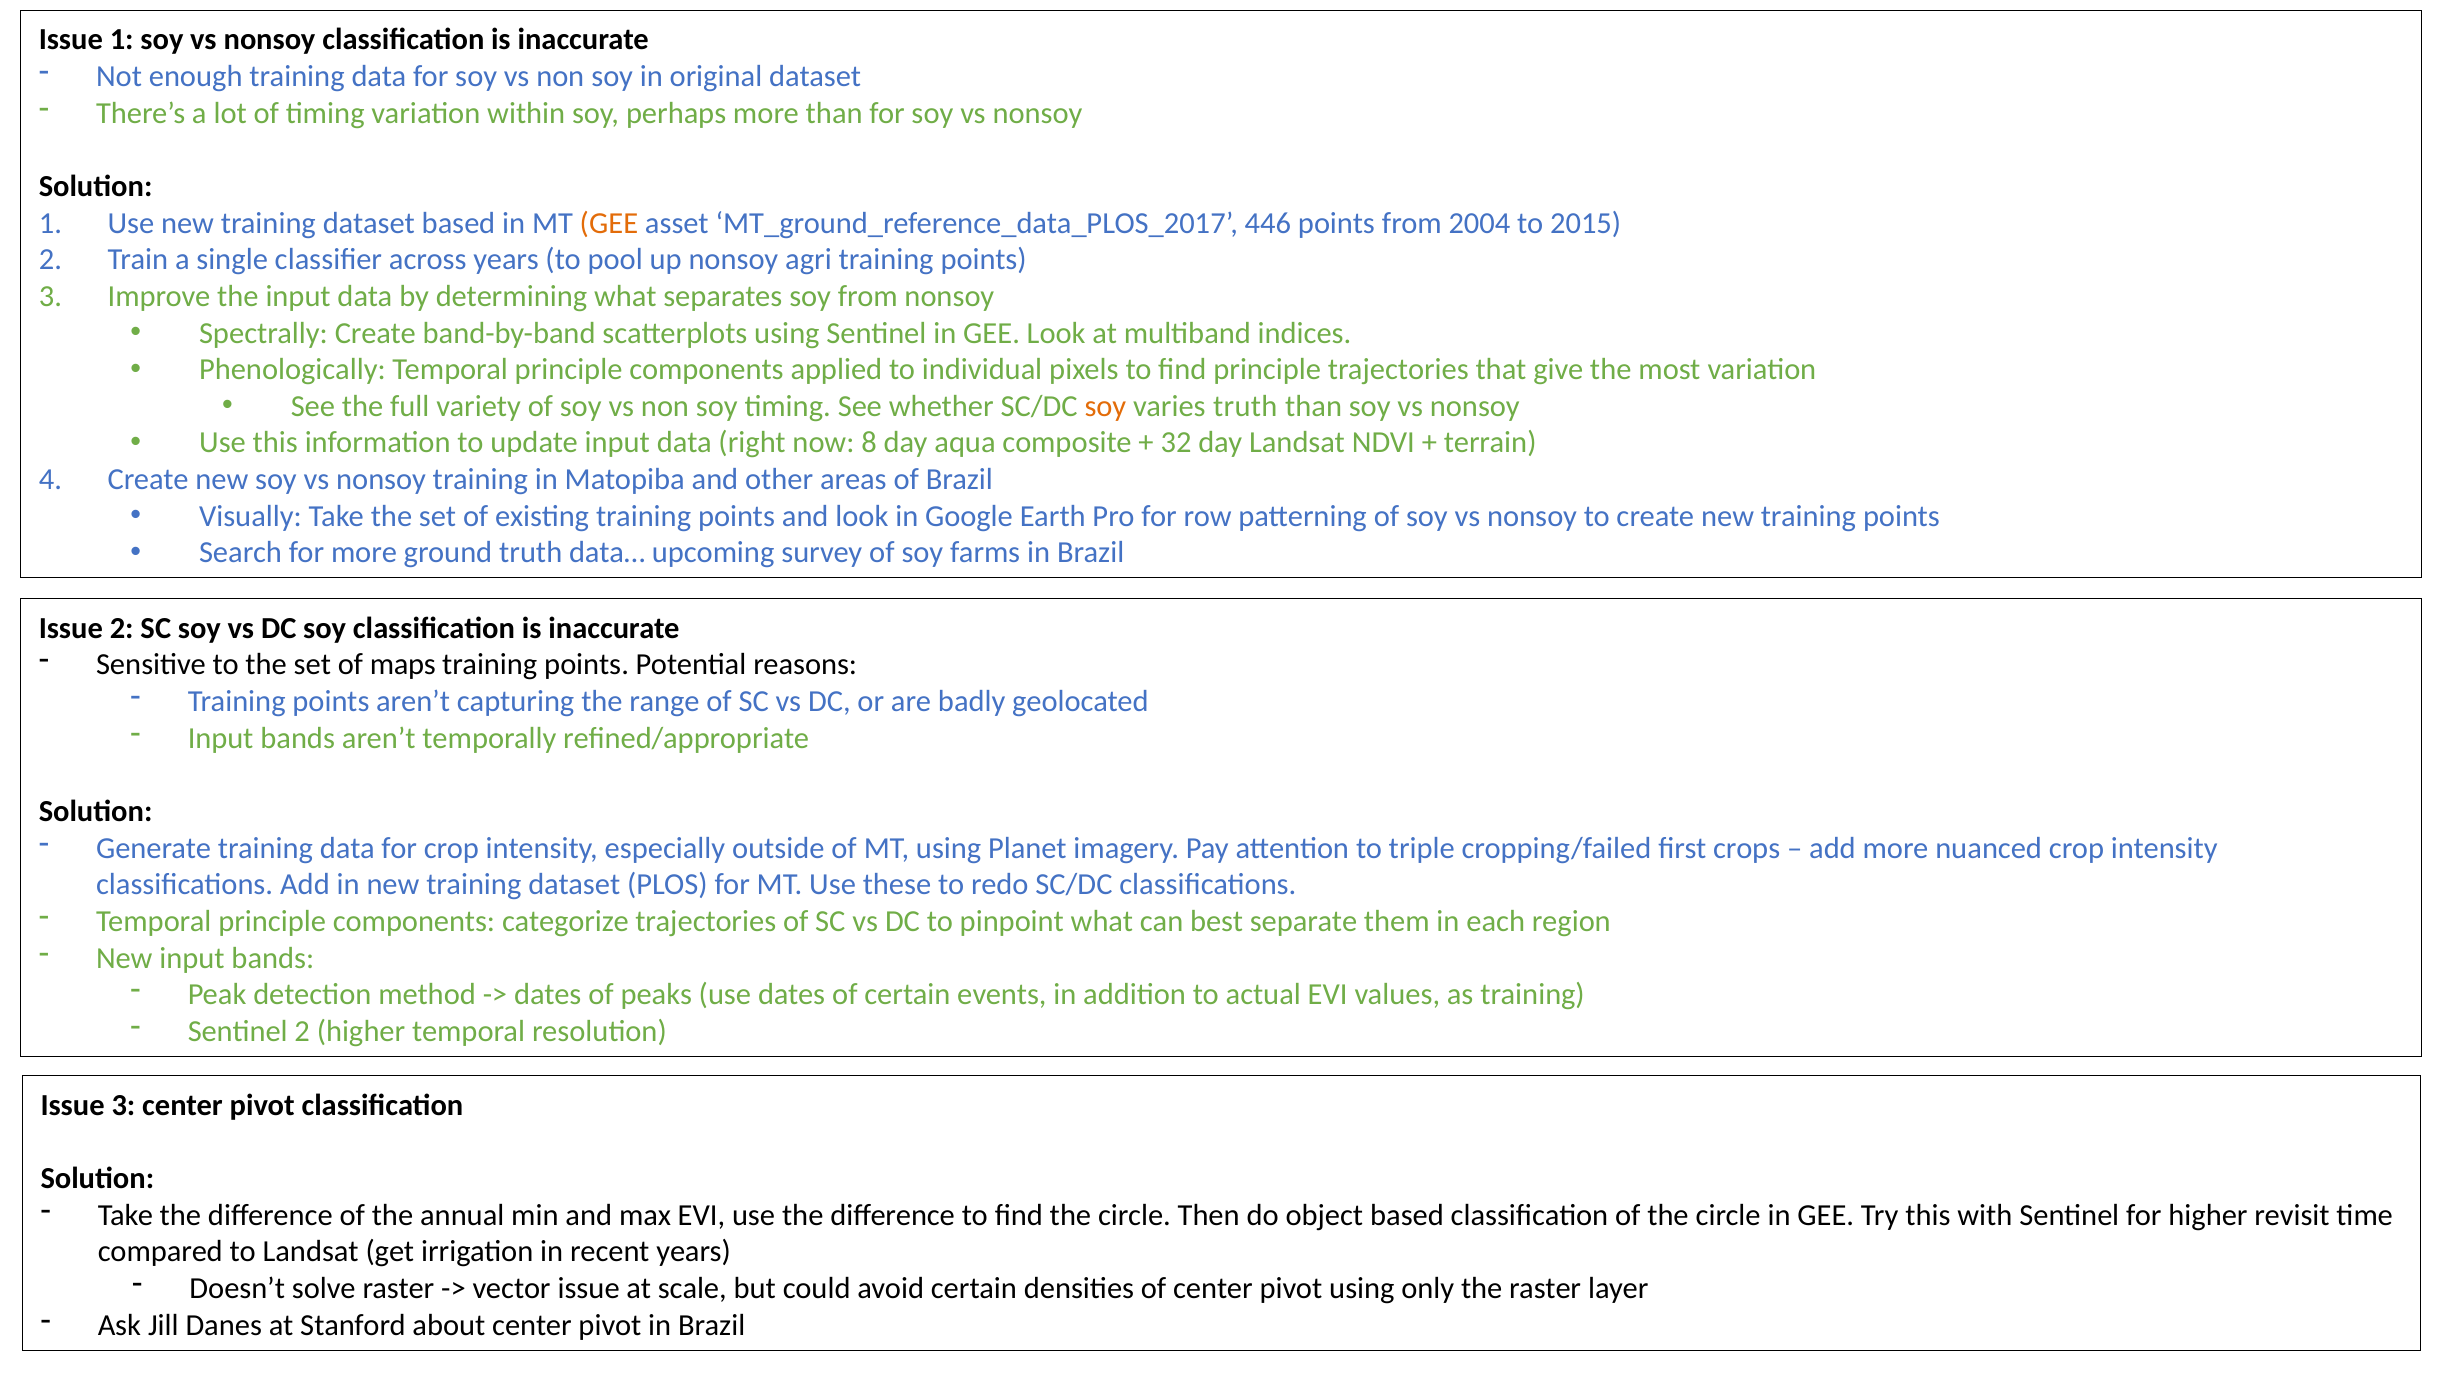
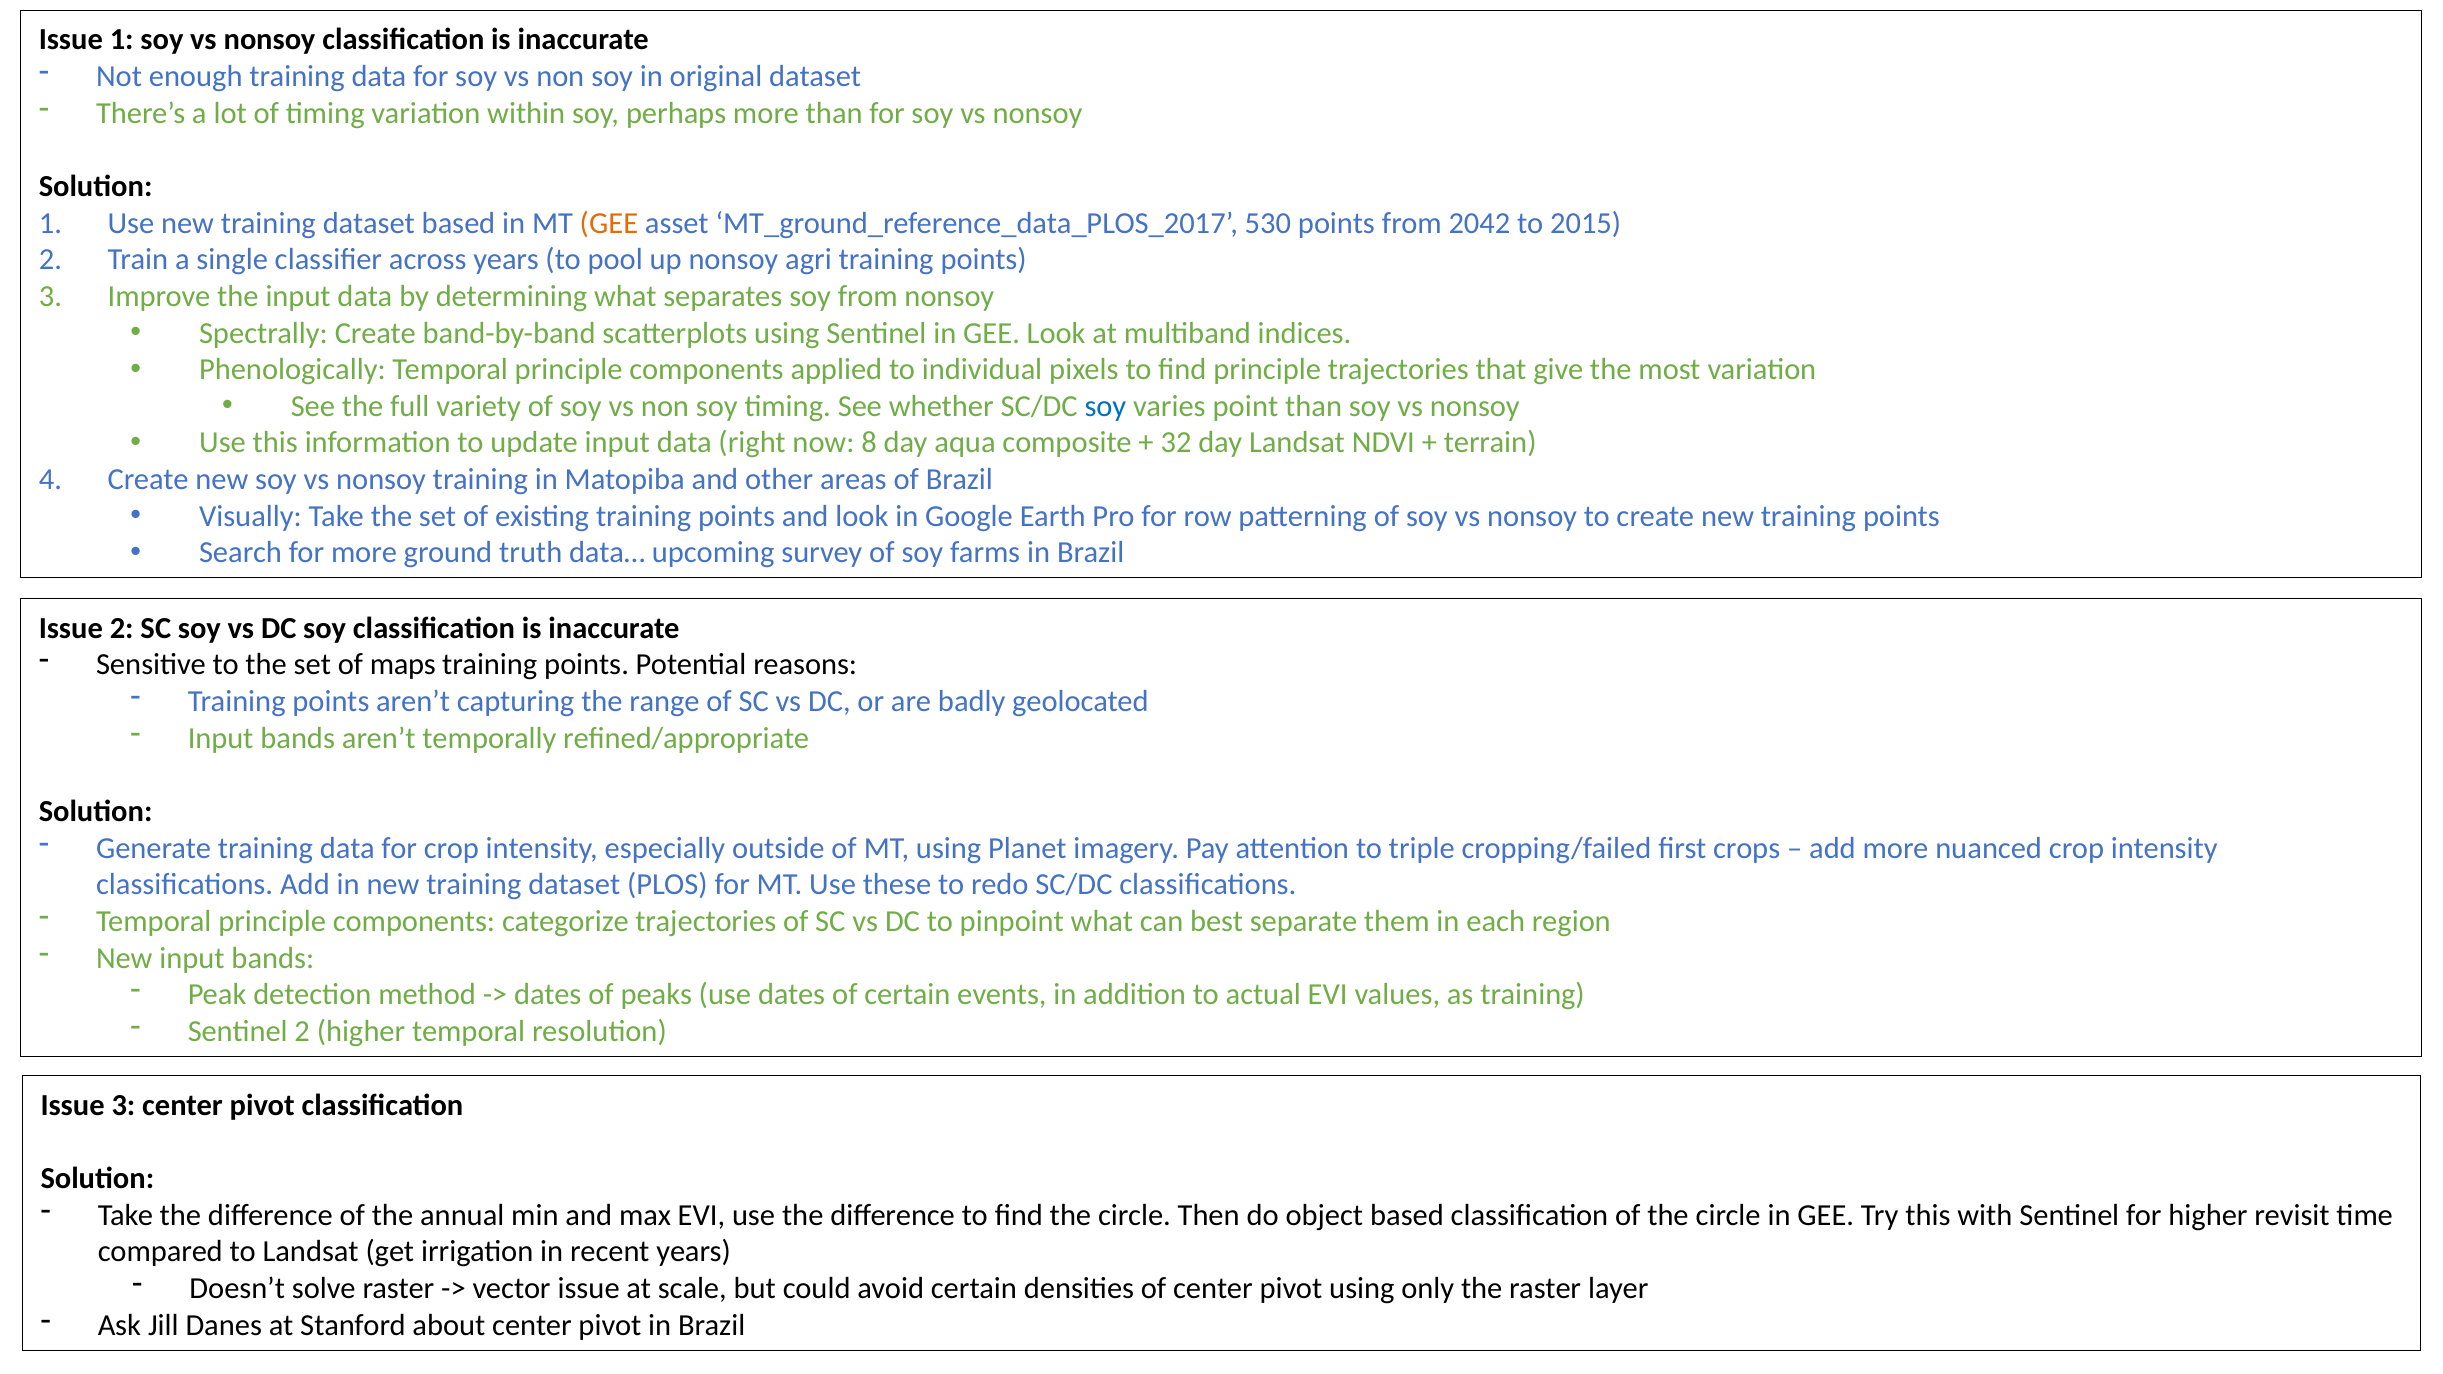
446: 446 -> 530 (1268, 223)
2004: 2004 -> 2042 (1479, 223)
soy colour: orange -> blue (1105, 406)
varies truth: truth -> point (1245, 406)
